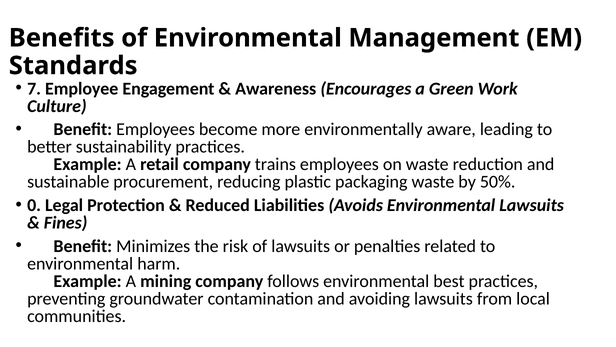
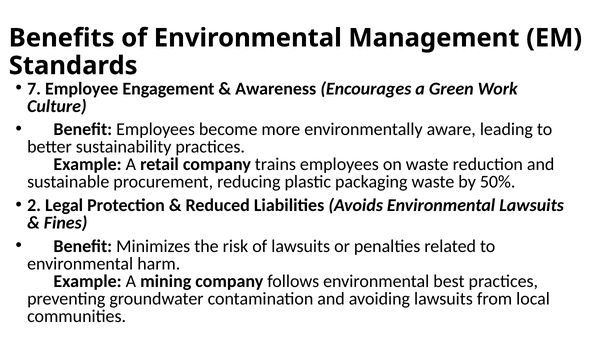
0: 0 -> 2 (34, 205)
